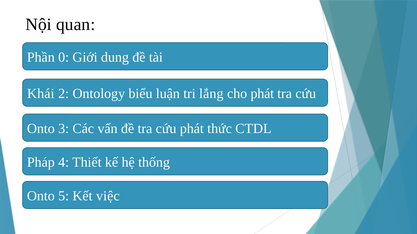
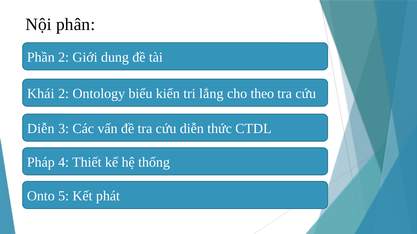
quan: quan -> phân (76, 24)
Phần 0: 0 -> 2 (64, 57)
luận: luận -> kiến (168, 94)
cho phát: phát -> theo (262, 94)
Onto: Onto -> Diễn (41, 129)
đề tra cứu phát: phát -> diễn (192, 129)
việc: việc -> phát (108, 196)
